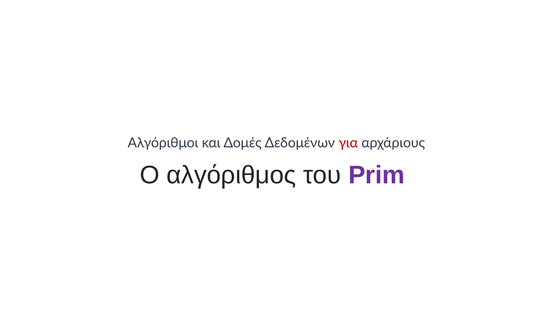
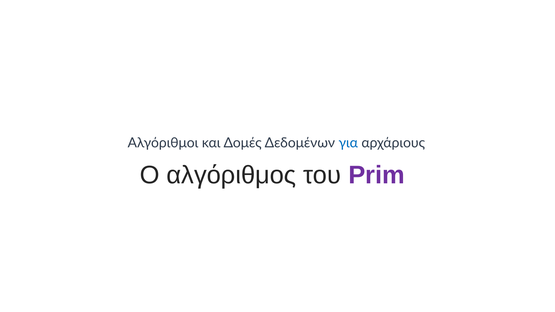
για colour: red -> blue (348, 143)
